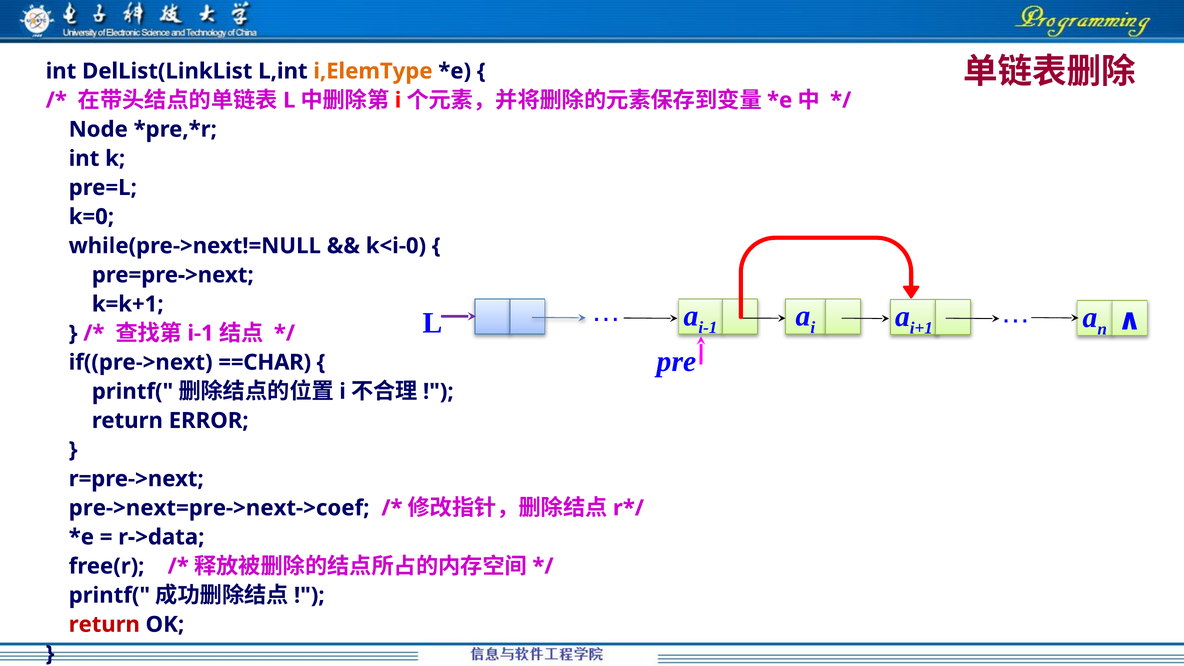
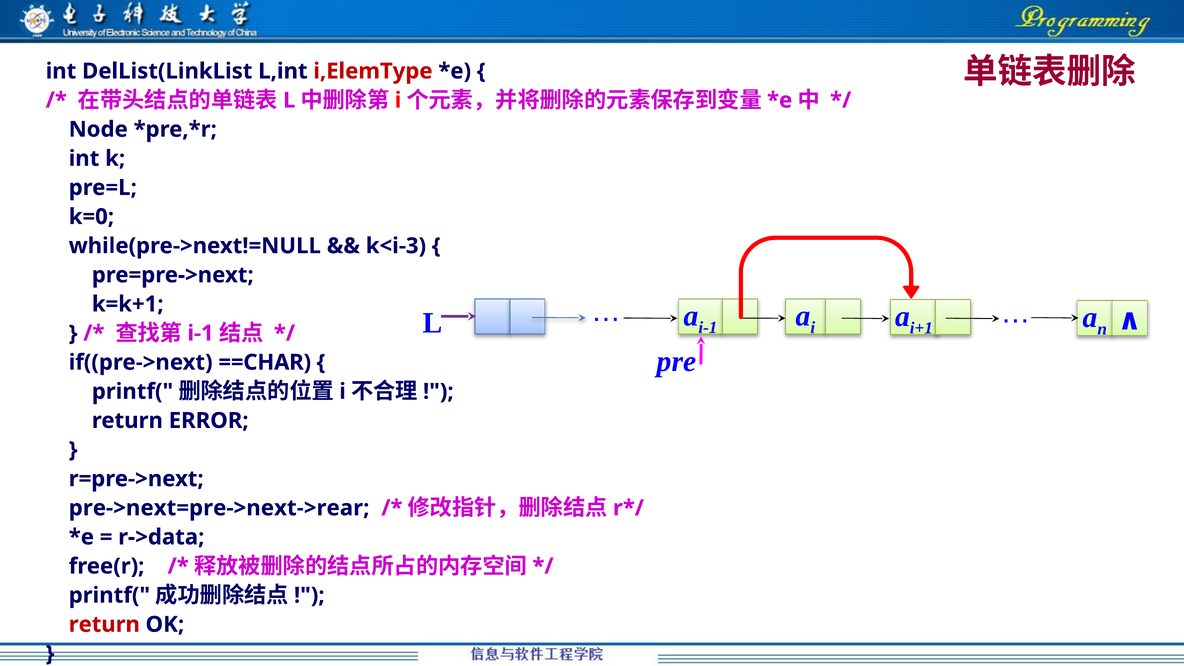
i,ElemType colour: orange -> red (373, 71)
k<i-0: k<i-0 -> k<i-3 (396, 246)
pre->next=pre->next->coef: pre->next=pre->next->coef -> pre->next=pre->next->rear (219, 508)
